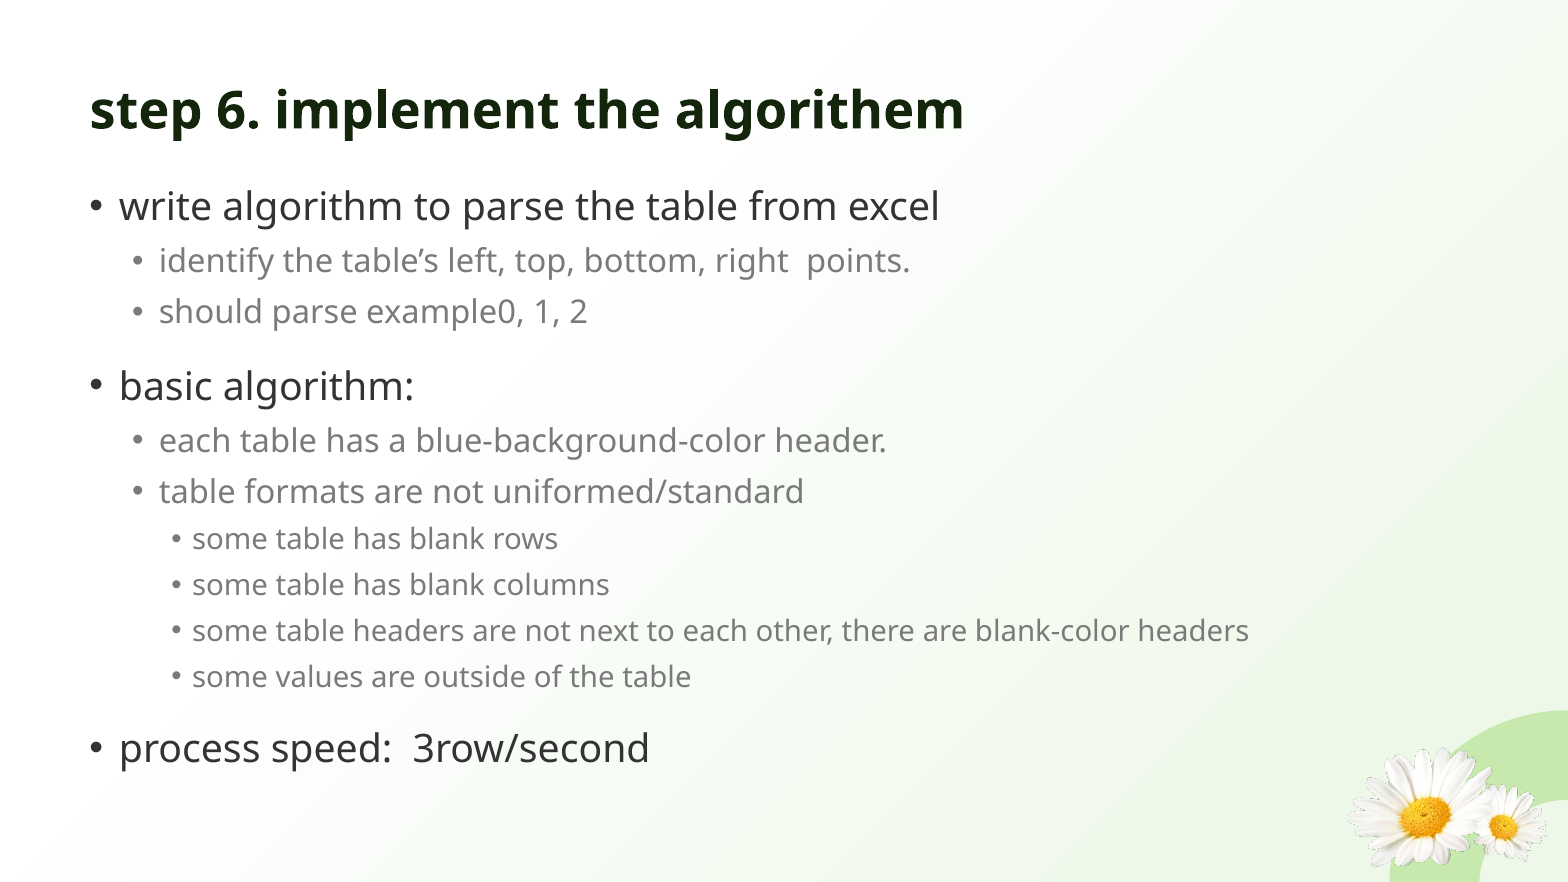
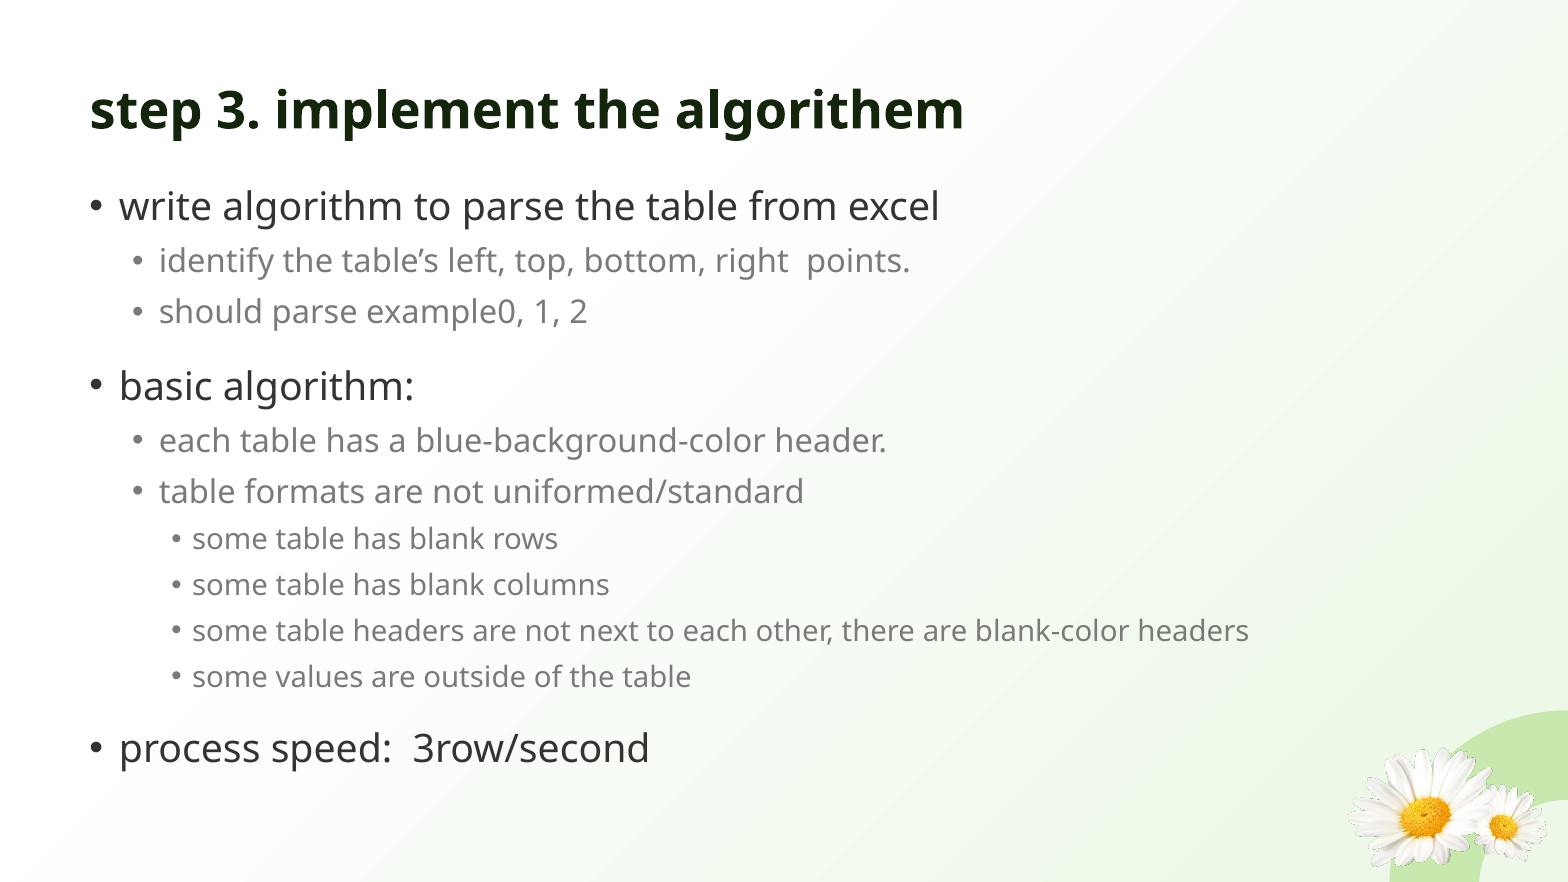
6: 6 -> 3 (239, 111)
